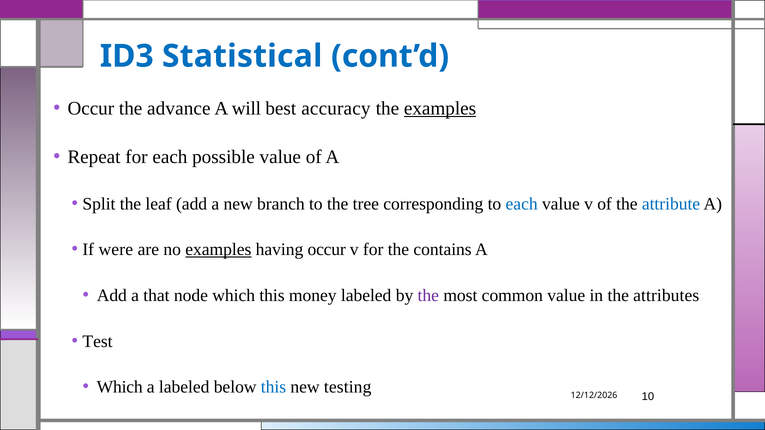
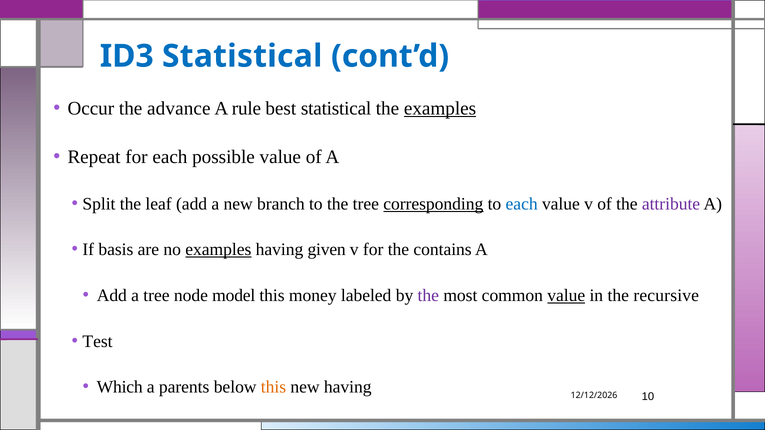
will: will -> rule (246, 108)
best accuracy: accuracy -> statistical (336, 108)
corresponding underline: none -> present (433, 204)
attribute colour: blue -> purple (671, 204)
were: were -> basis (116, 250)
having occur: occur -> given (327, 250)
a that: that -> tree (156, 296)
node which: which -> model (234, 296)
value underline: none -> present (566, 296)
attributes: attributes -> recursive (666, 296)
a labeled: labeled -> parents (184, 388)
this colour: blue -> orange (273, 388)
new testing: testing -> having (348, 388)
